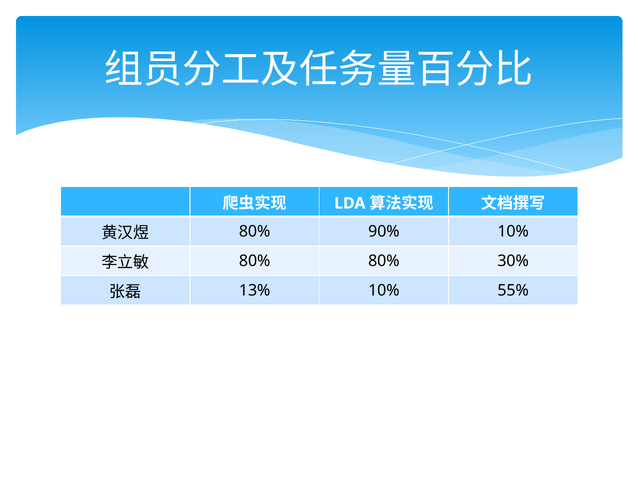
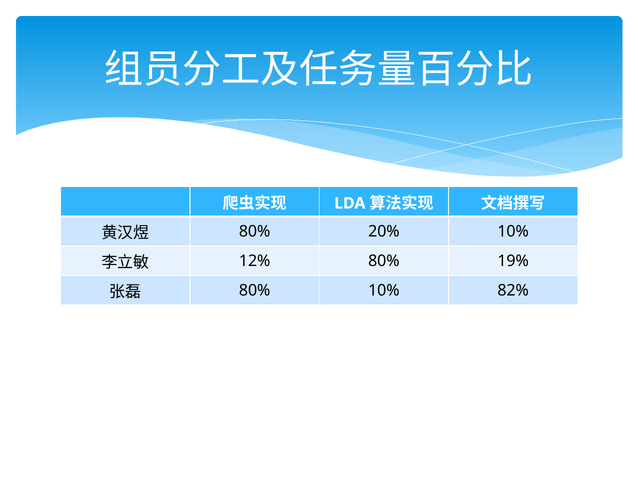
90%: 90% -> 20% (384, 231)
80%: 80% -> 12% (255, 261)
30%: 30% -> 19% (513, 261)
13%: 13% -> 80% (255, 290)
55%: 55% -> 82% (513, 290)
